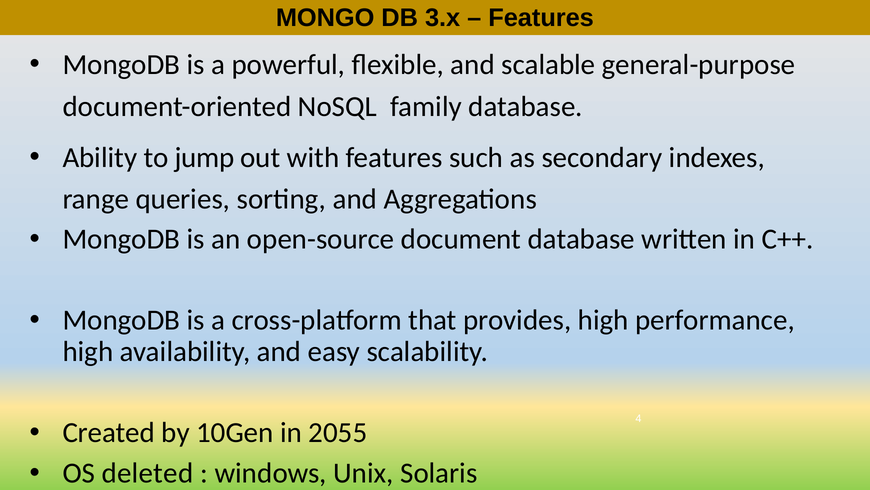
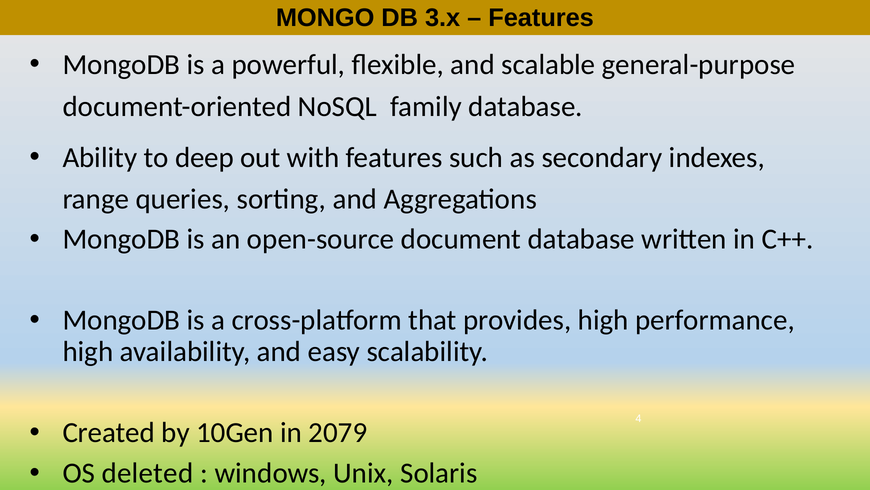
jump: jump -> deep (204, 157)
2055: 2055 -> 2079 (338, 432)
